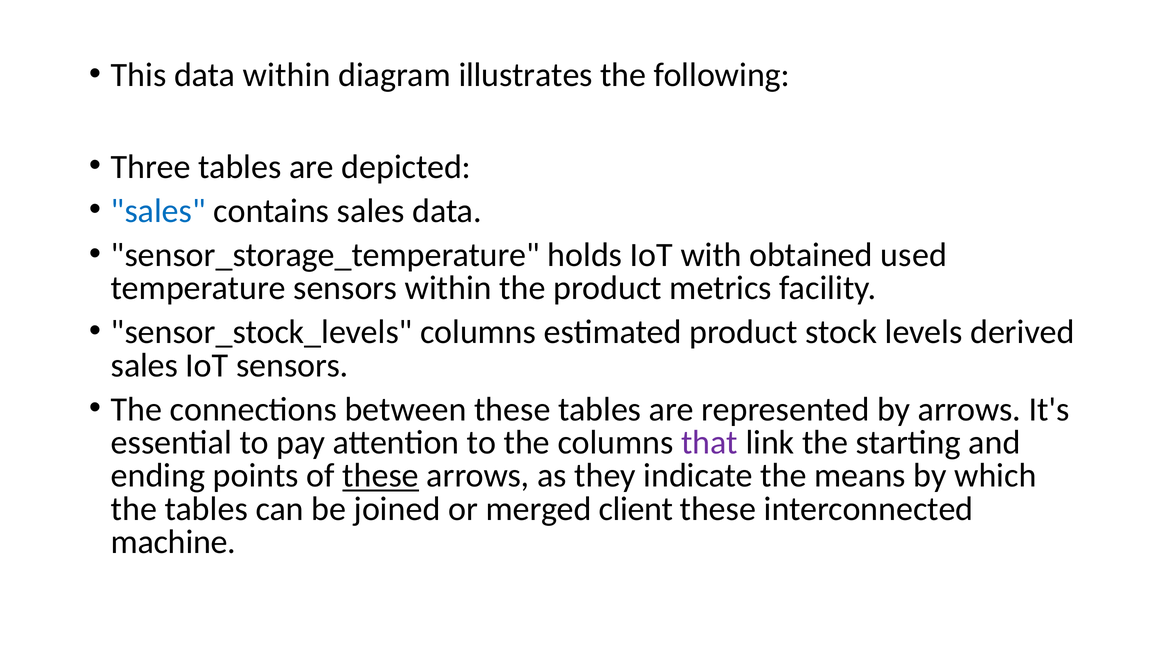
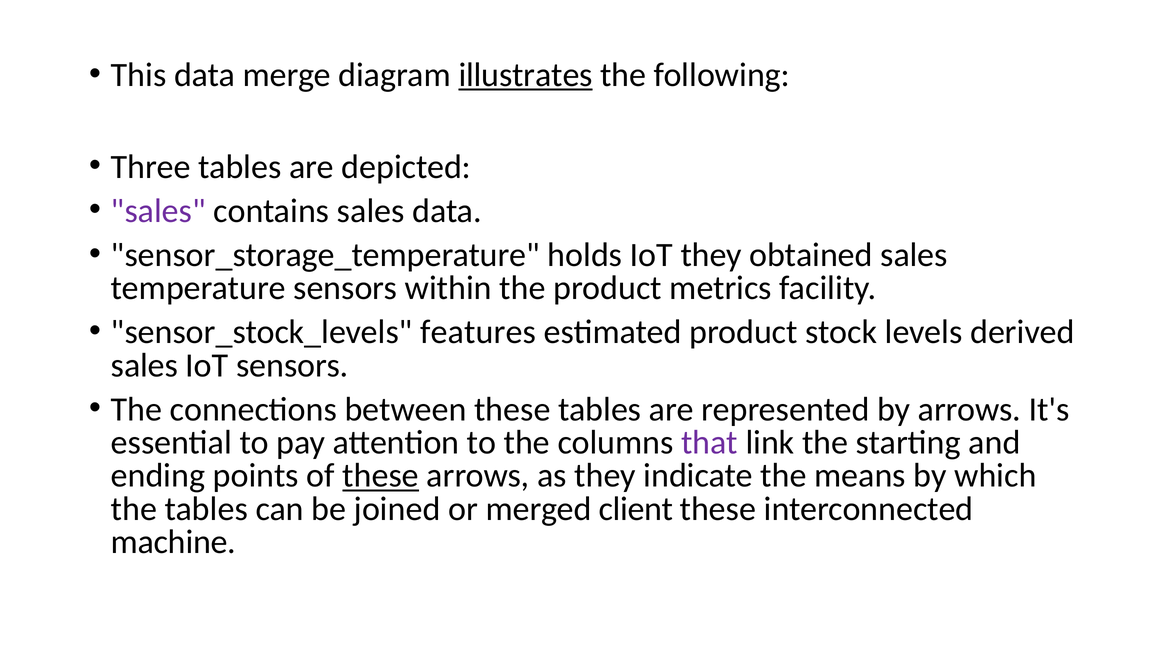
data within: within -> merge (287, 75)
illustrates underline: none -> present (526, 75)
sales colour: blue -> purple (158, 211)
IoT with: with -> they (711, 255)
obtained used: used -> sales (914, 255)
sensor_stock_levels columns: columns -> features (478, 332)
